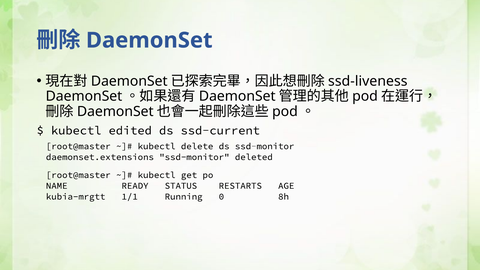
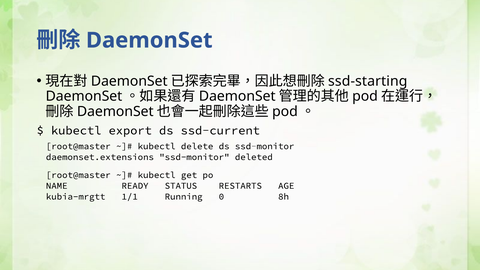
ssd-liveness: ssd-liveness -> ssd-starting (368, 81)
edited: edited -> export (130, 130)
